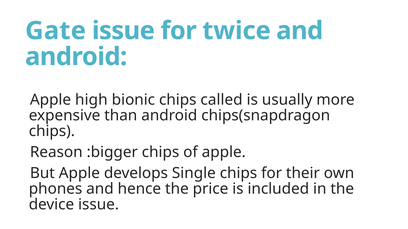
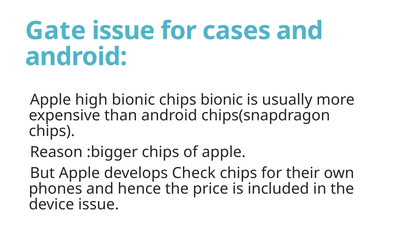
twice: twice -> cases (237, 31)
chips called: called -> bionic (222, 100)
Single: Single -> Check (194, 174)
